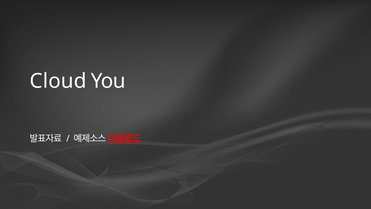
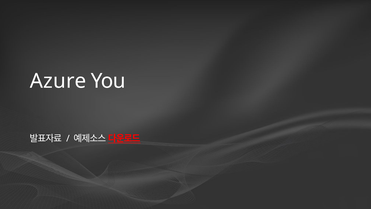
Cloud: Cloud -> Azure (58, 81)
